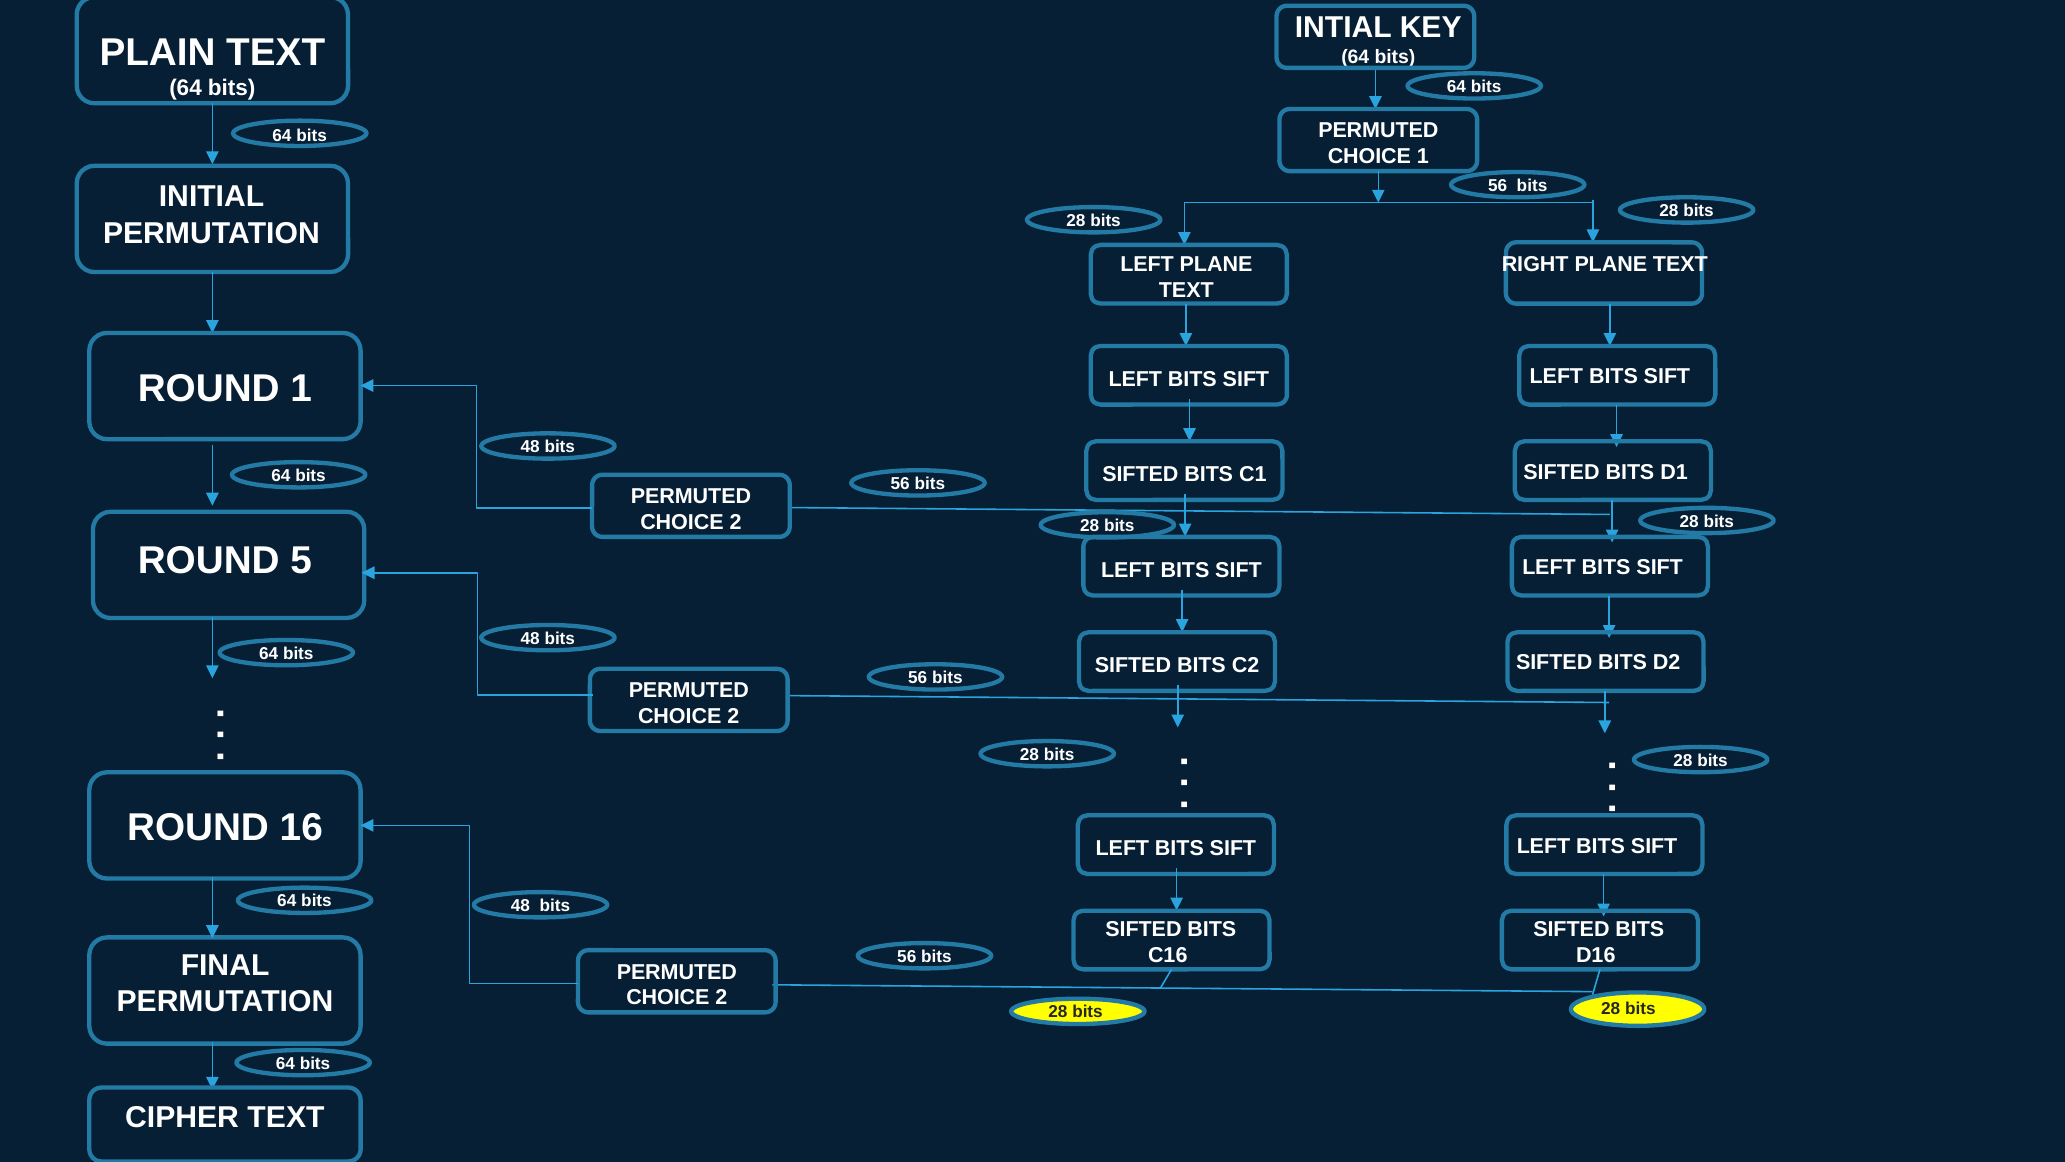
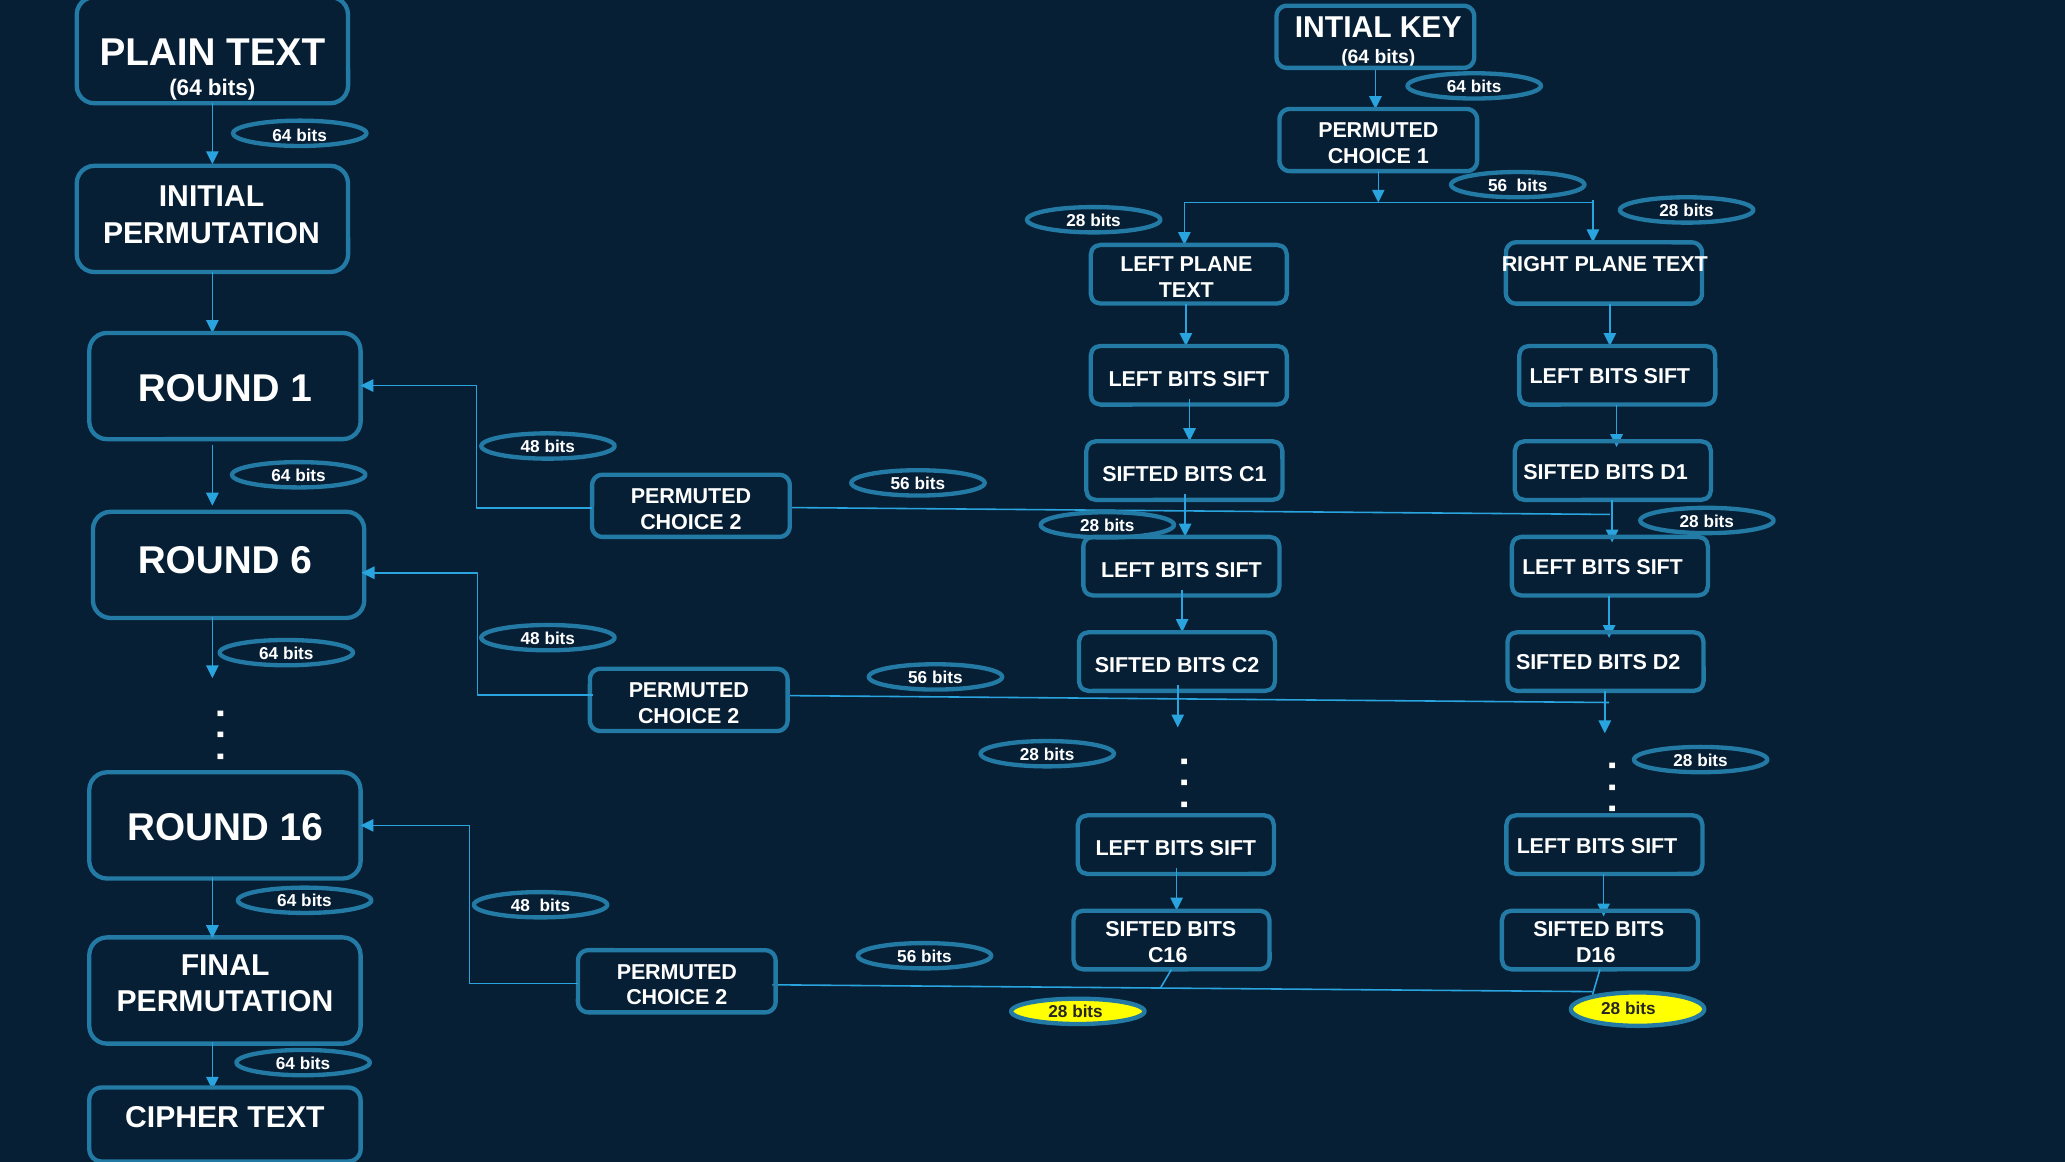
5: 5 -> 6 (301, 561)
